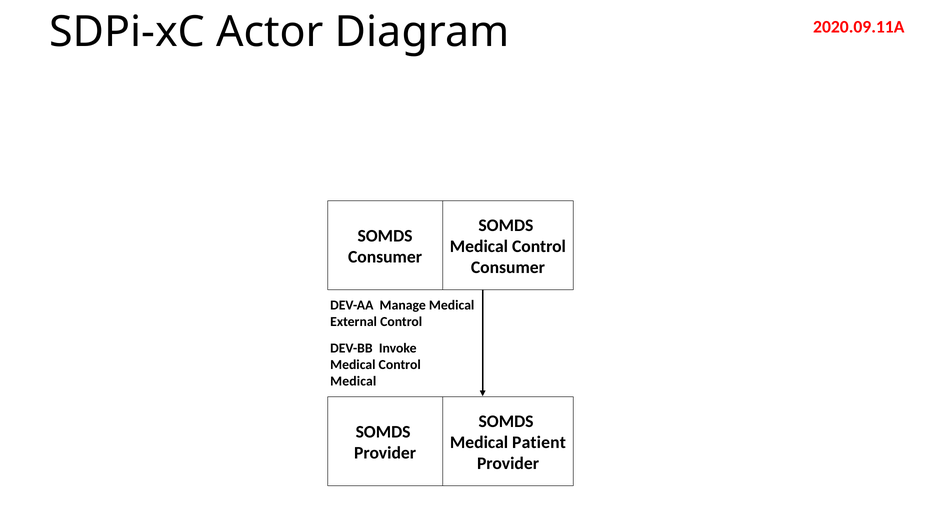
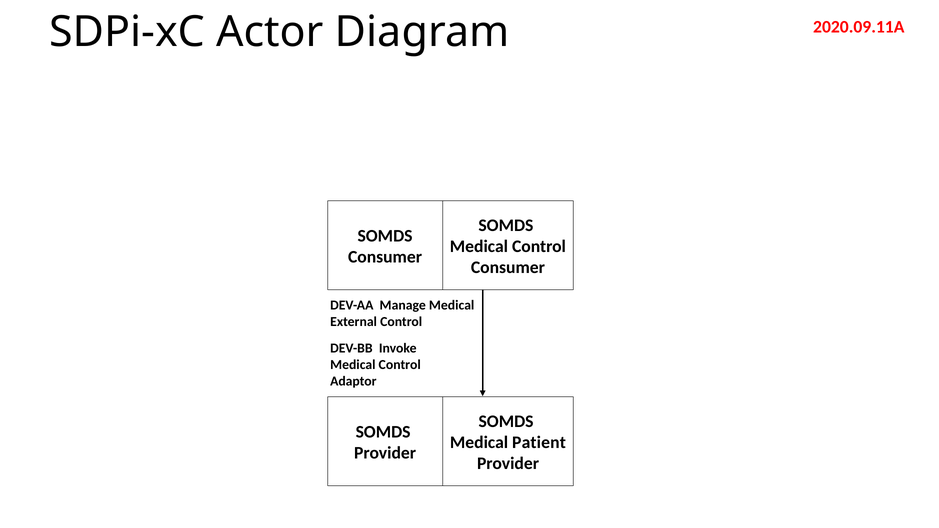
Medical: Medical -> Adaptor (353, 381)
